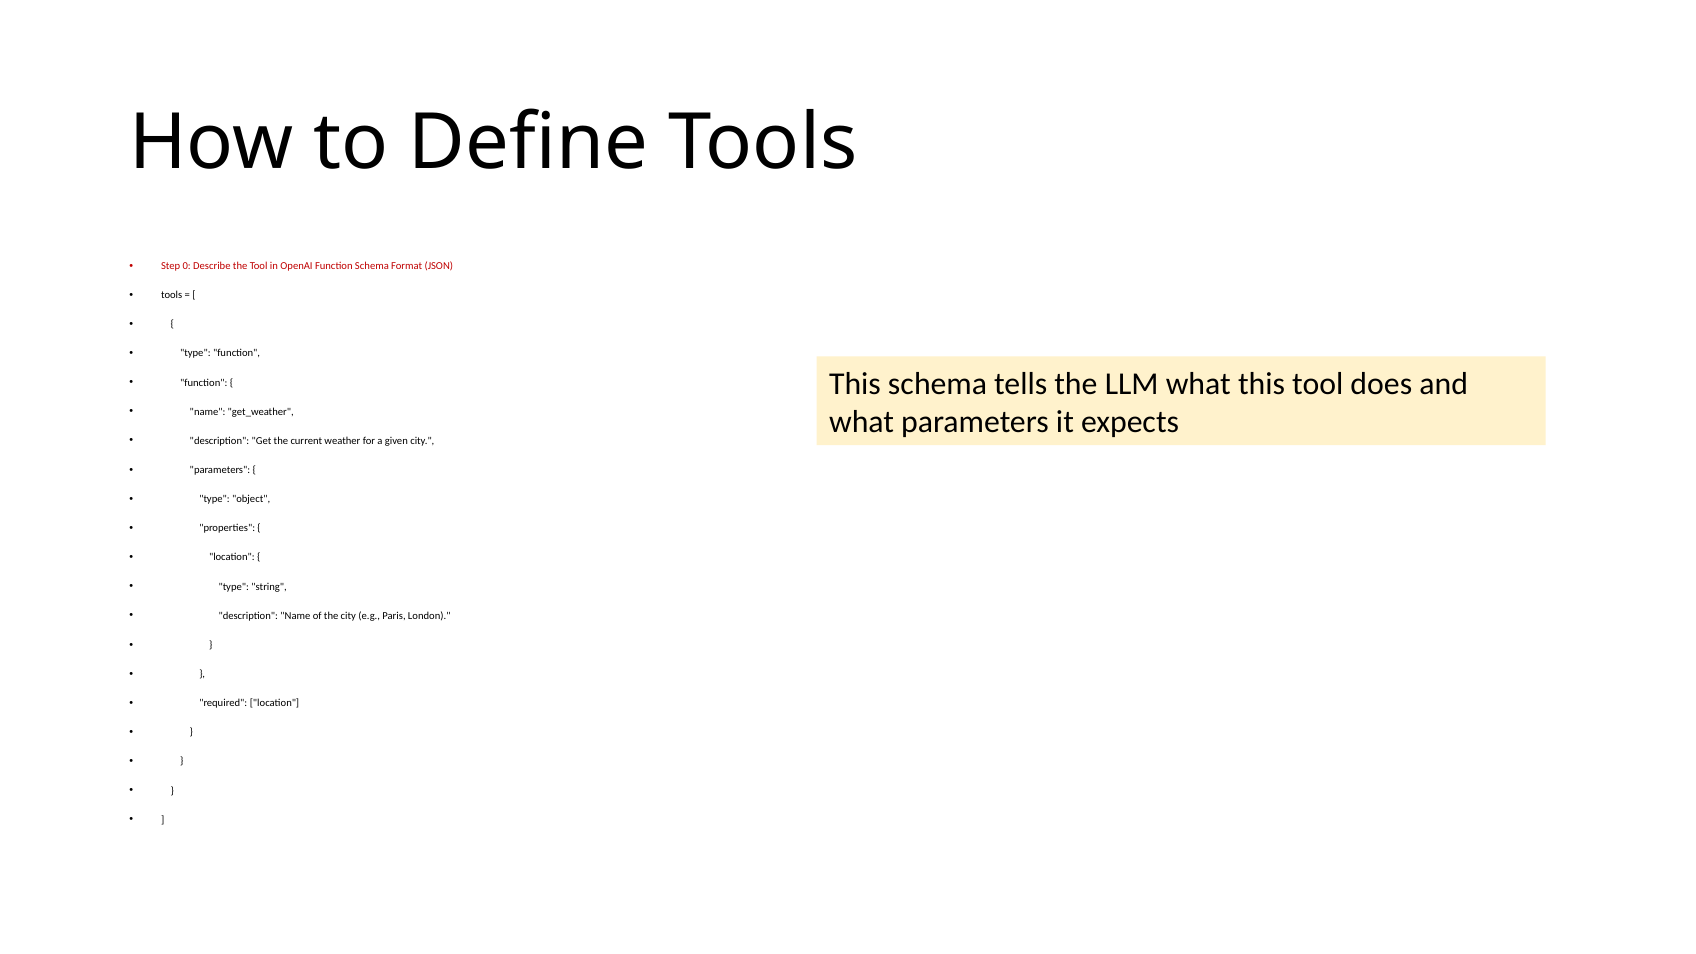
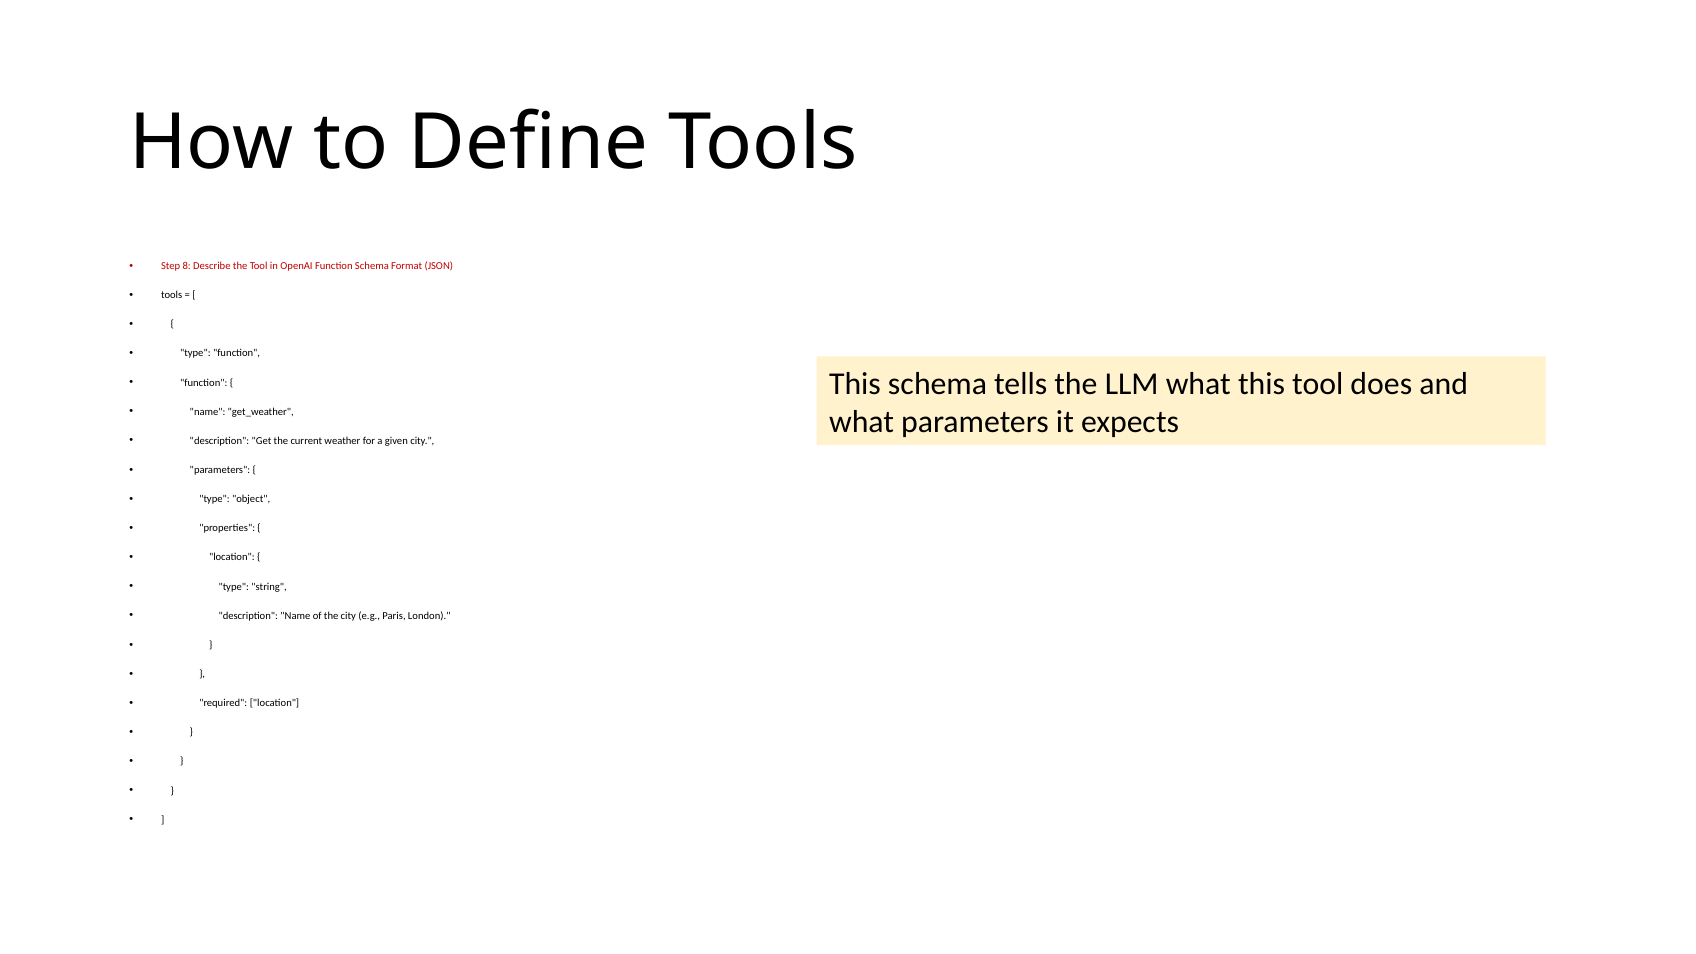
0: 0 -> 8 (187, 266)
